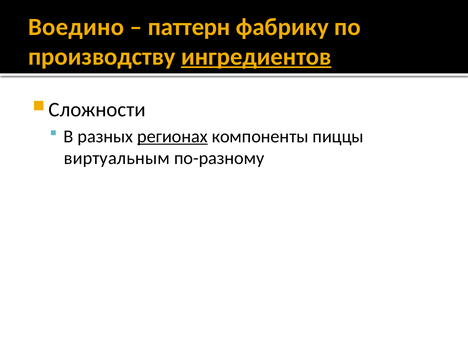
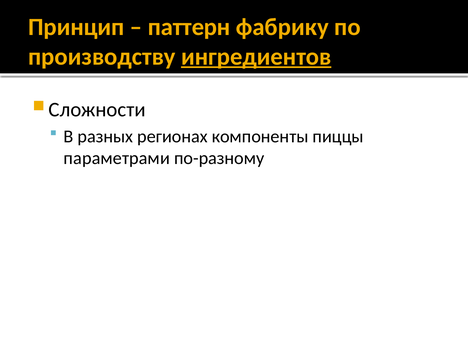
Воедино: Воедино -> Принцип (76, 27)
регионах underline: present -> none (173, 136)
виртуальным: виртуальным -> параметрами (117, 158)
